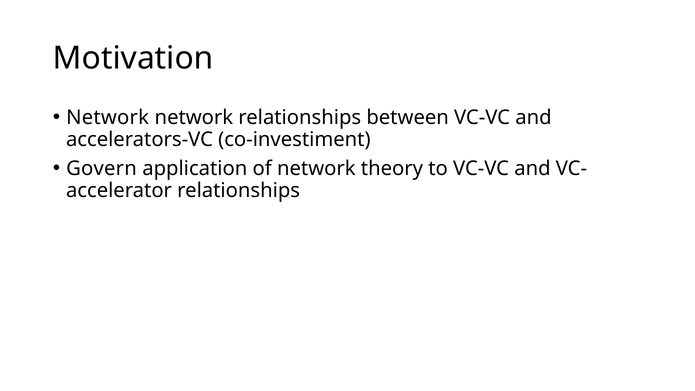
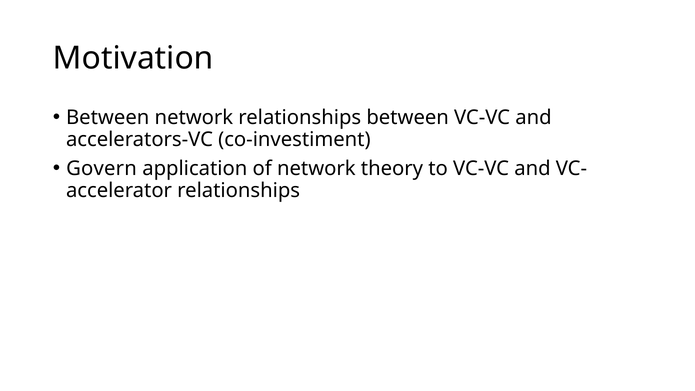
Network: Network -> Between (108, 118)
